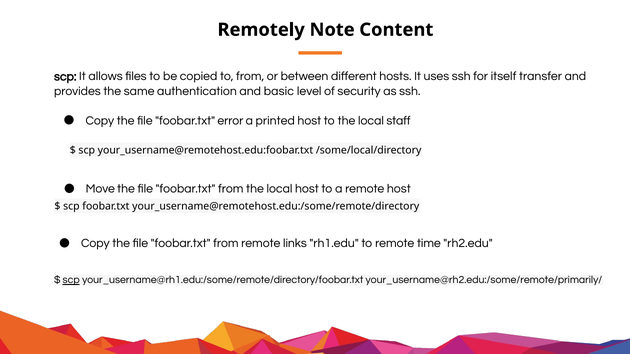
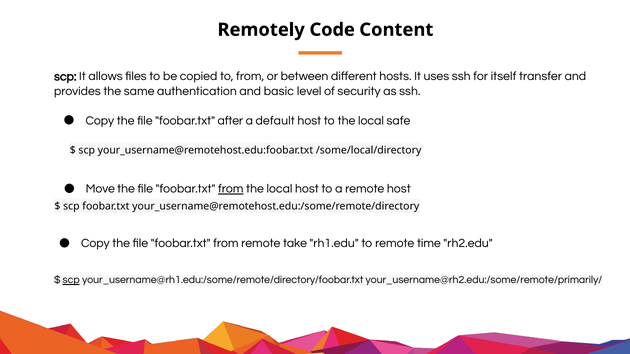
Note: Note -> Code (332, 30)
error: error -> after (230, 121)
printed: printed -> default (275, 121)
staff: staff -> safe (398, 121)
from underline: none -> present (231, 189)
links: links -> take (295, 243)
